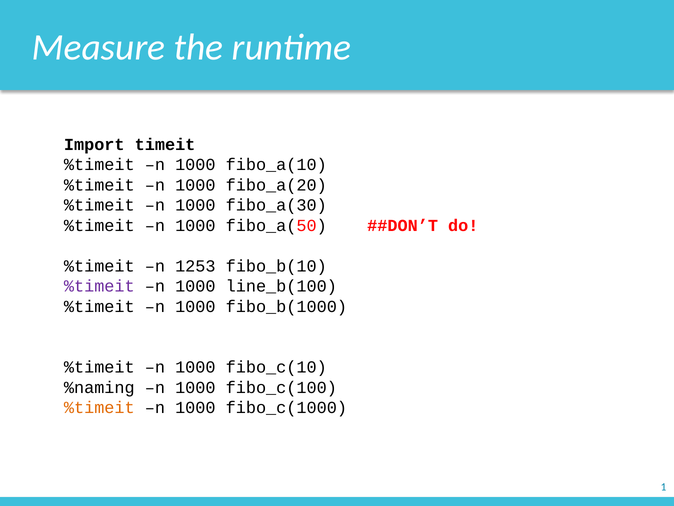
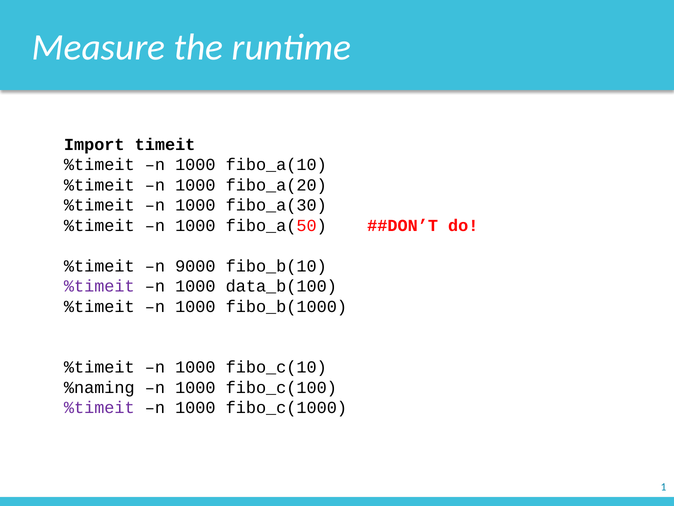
1253: 1253 -> 9000 (195, 266)
line_b(100: line_b(100 -> data_b(100 (281, 286)
%timeit colour: orange -> purple (99, 407)
